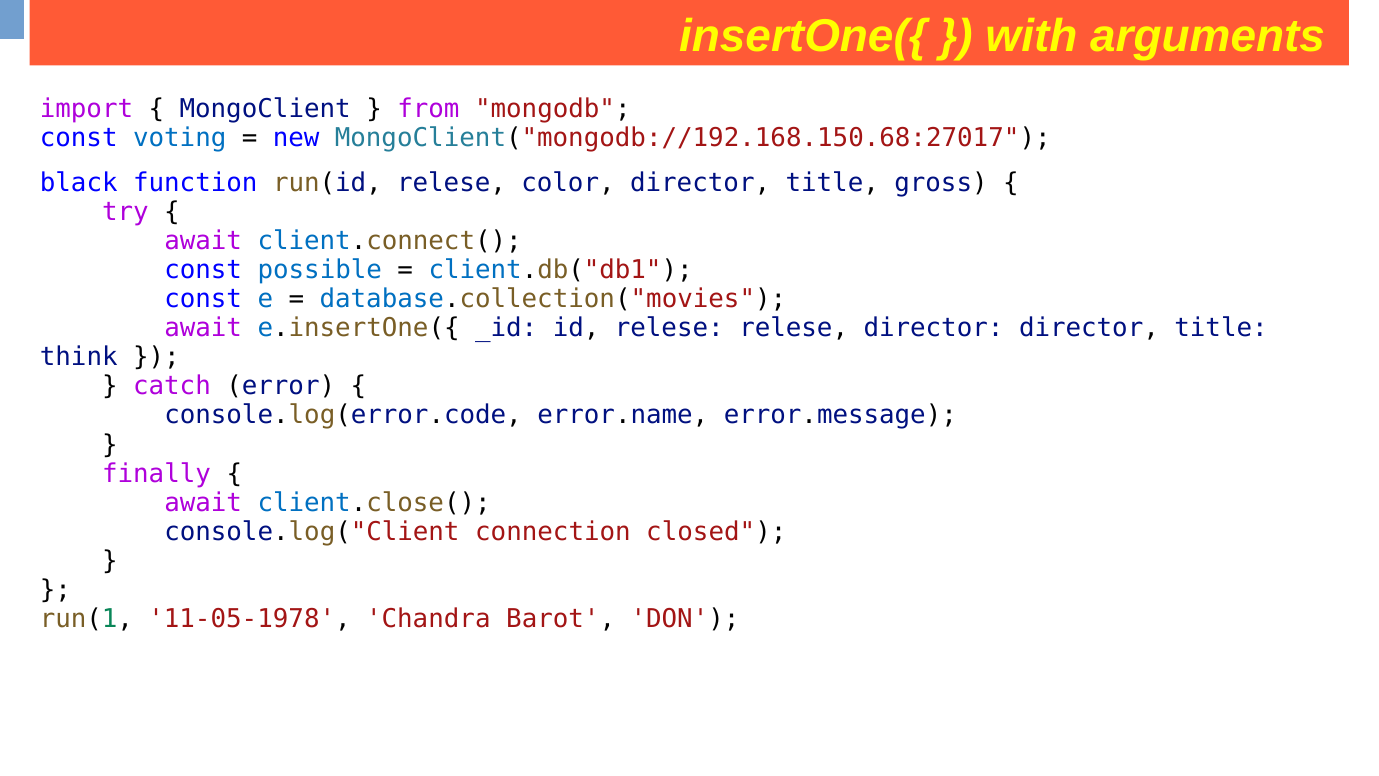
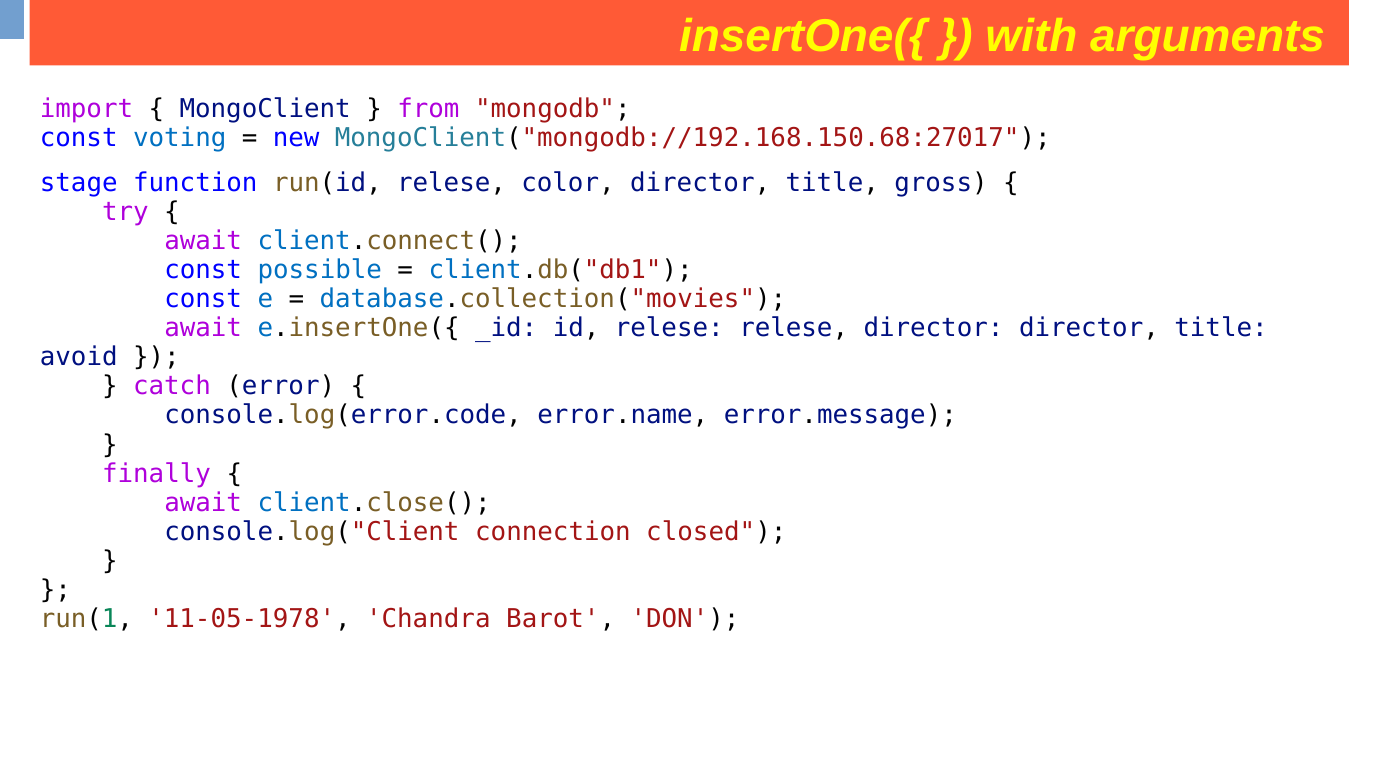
black: black -> stage (79, 183)
think: think -> avoid (79, 357)
